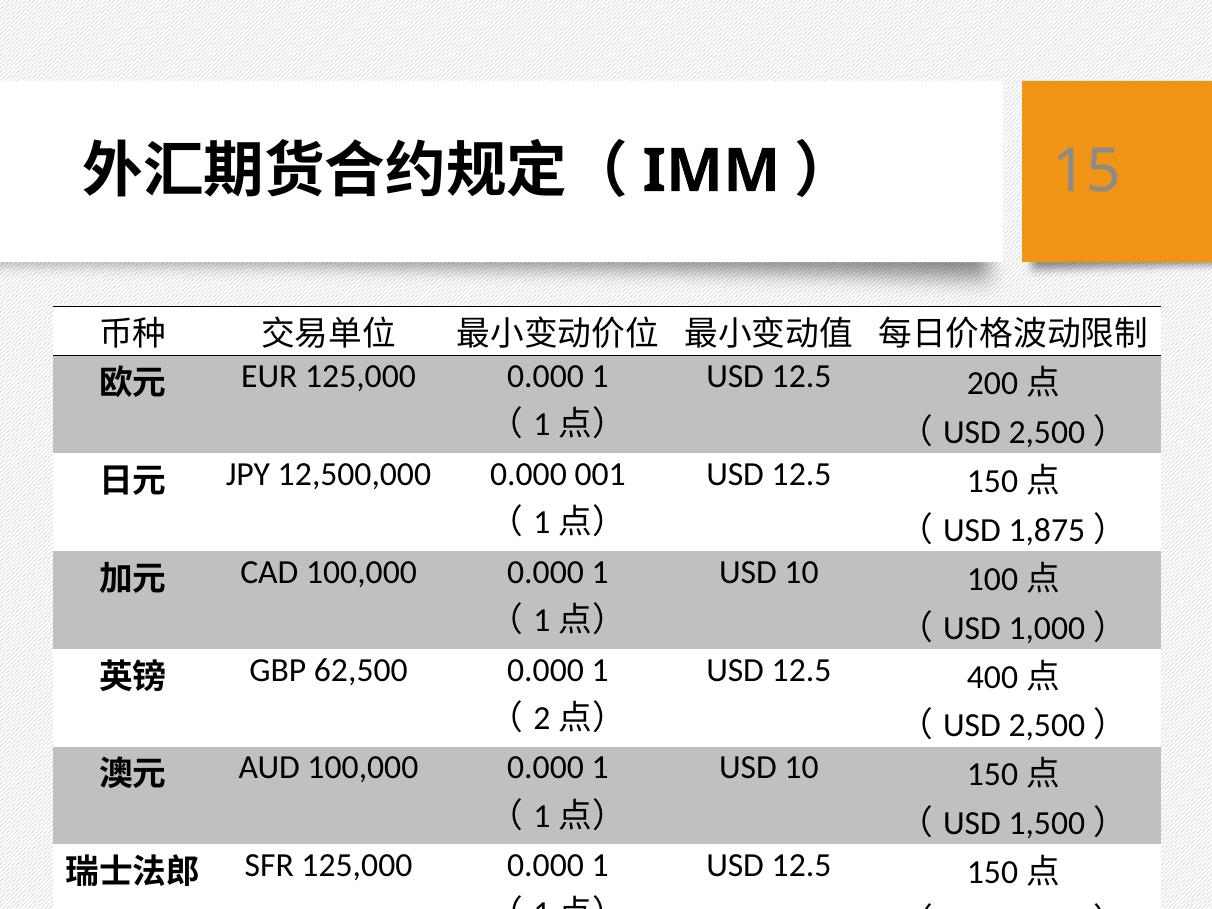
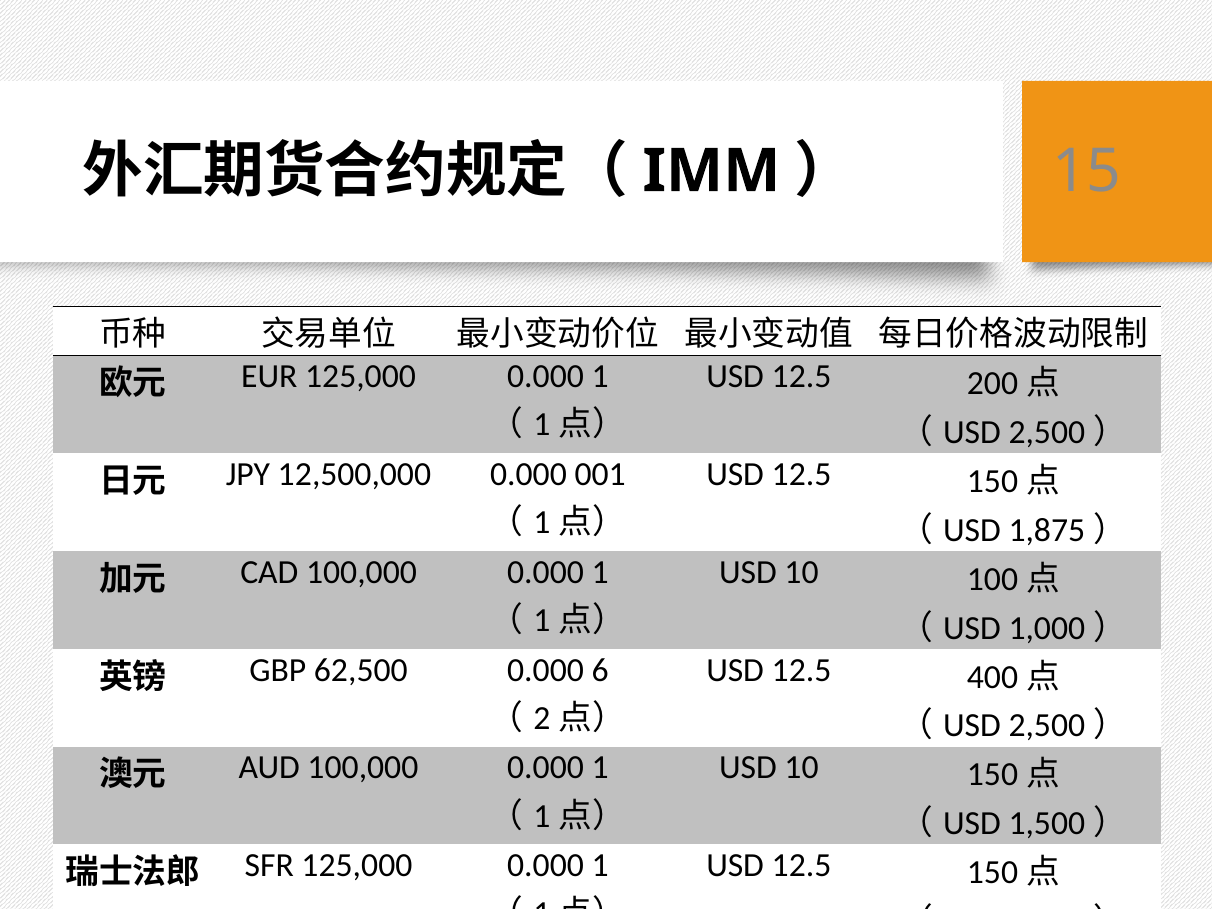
62,500 0.000 1: 1 -> 6 (600, 670)
